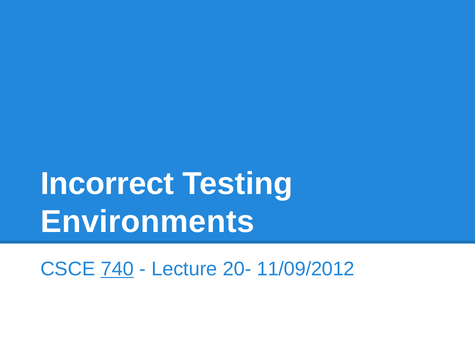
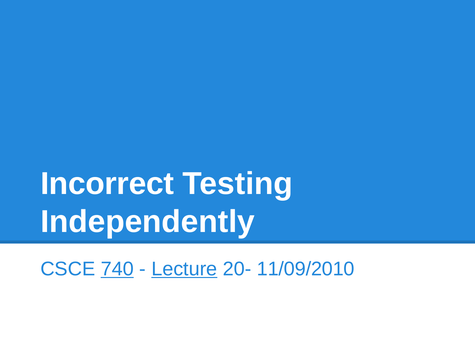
Environments: Environments -> Independently (148, 222)
Lecture underline: none -> present (184, 269)
11/09/2012: 11/09/2012 -> 11/09/2010 (306, 269)
